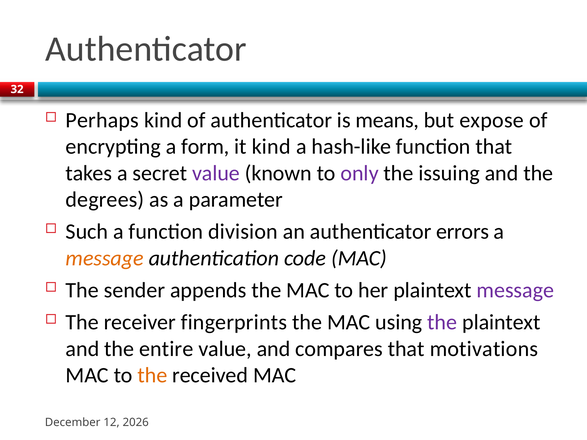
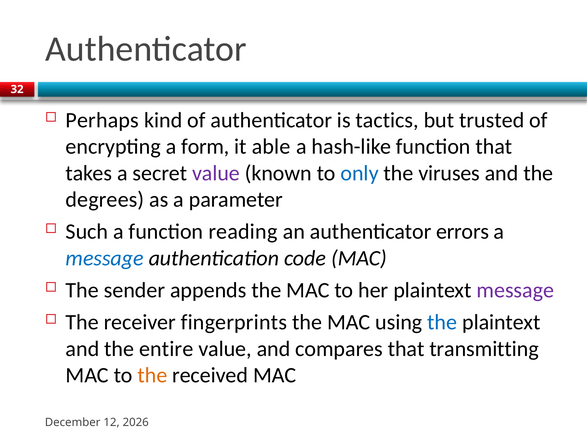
means: means -> tactics (387, 120)
expose: expose -> trusted (492, 120)
it kind: kind -> able (271, 147)
only colour: purple -> blue (360, 173)
issuing: issuing -> viruses (449, 173)
division: division -> reading (243, 232)
message colour: orange -> blue (105, 258)
the colour: purple -> blue (442, 323)
motivations: motivations -> transmitting (484, 349)
